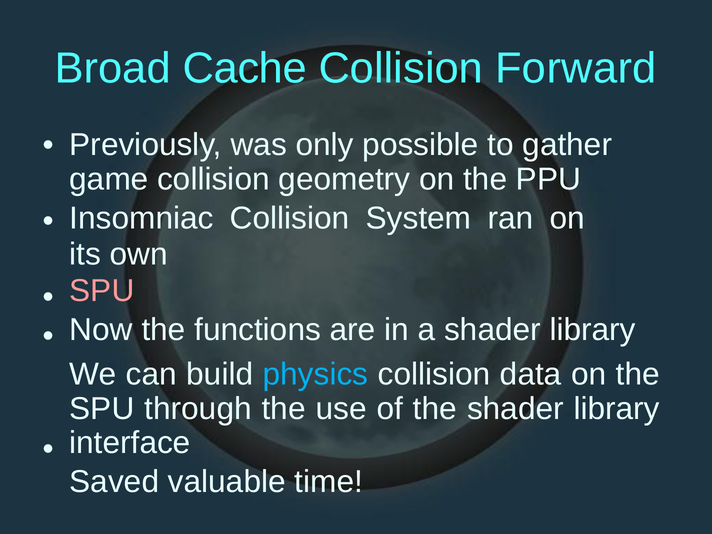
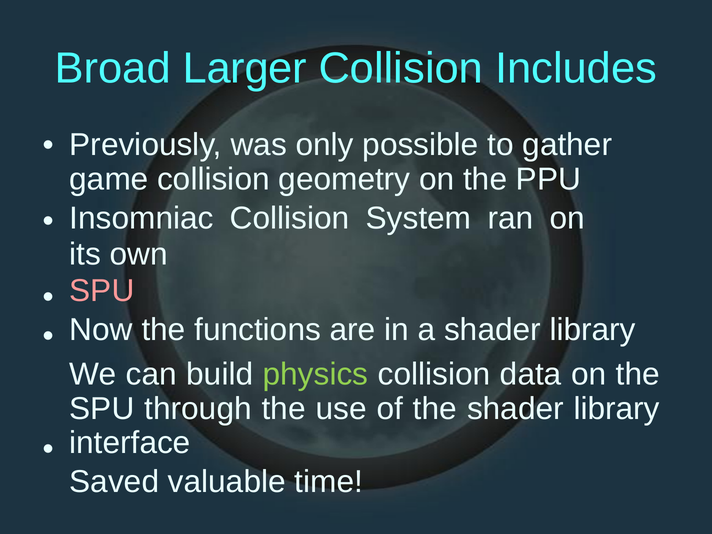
Cache: Cache -> Larger (245, 68)
Forward: Forward -> Includes (576, 68)
physics colour: light blue -> light green (315, 374)
